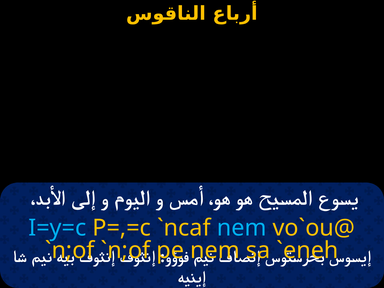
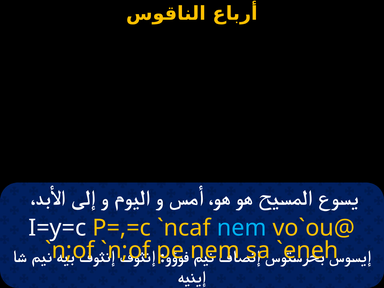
I=y=c colour: light blue -> white (57, 228)
